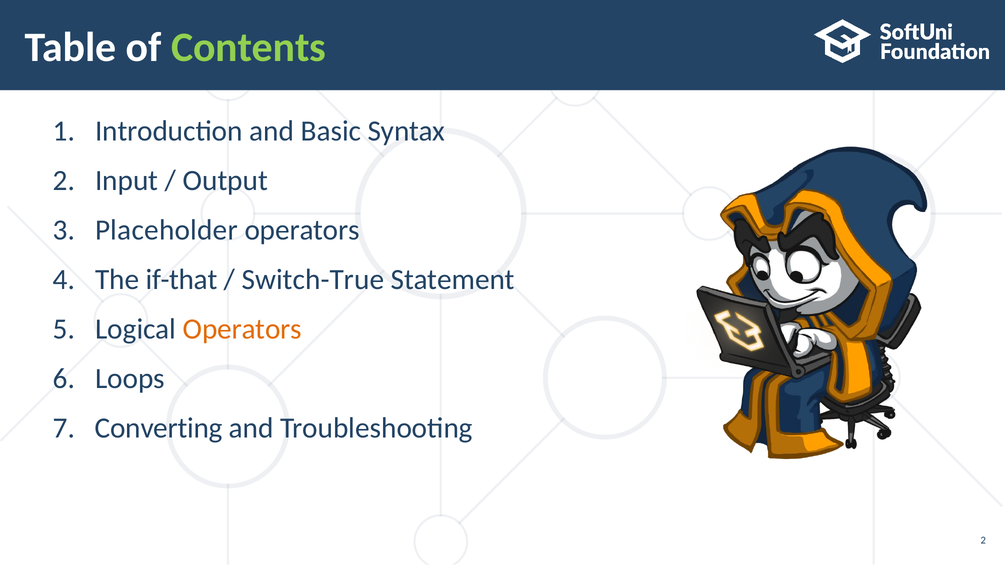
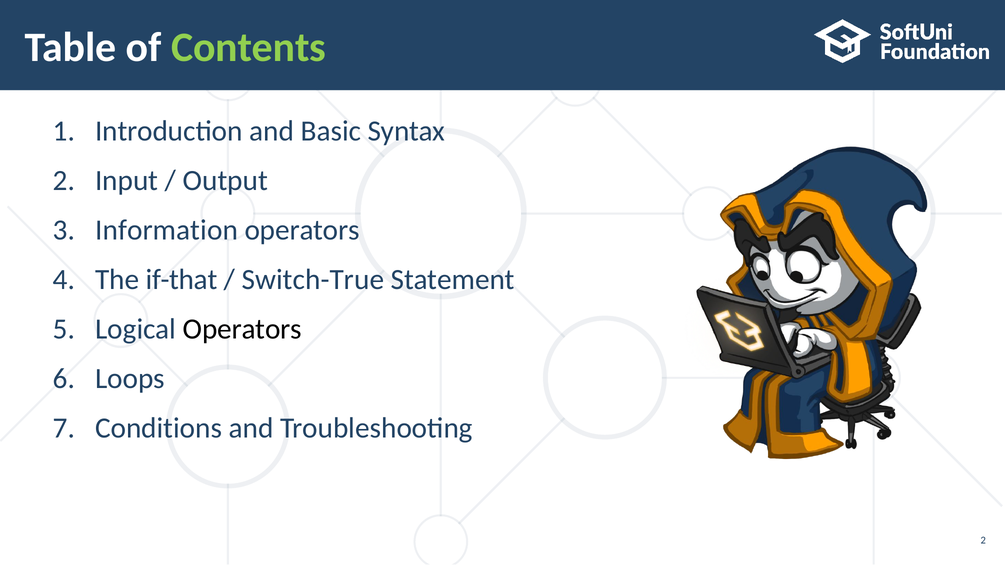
Placeholder: Placeholder -> Information (167, 230)
Operators colour: orange -> black (242, 329)
Converting: Converting -> Conditions (159, 428)
